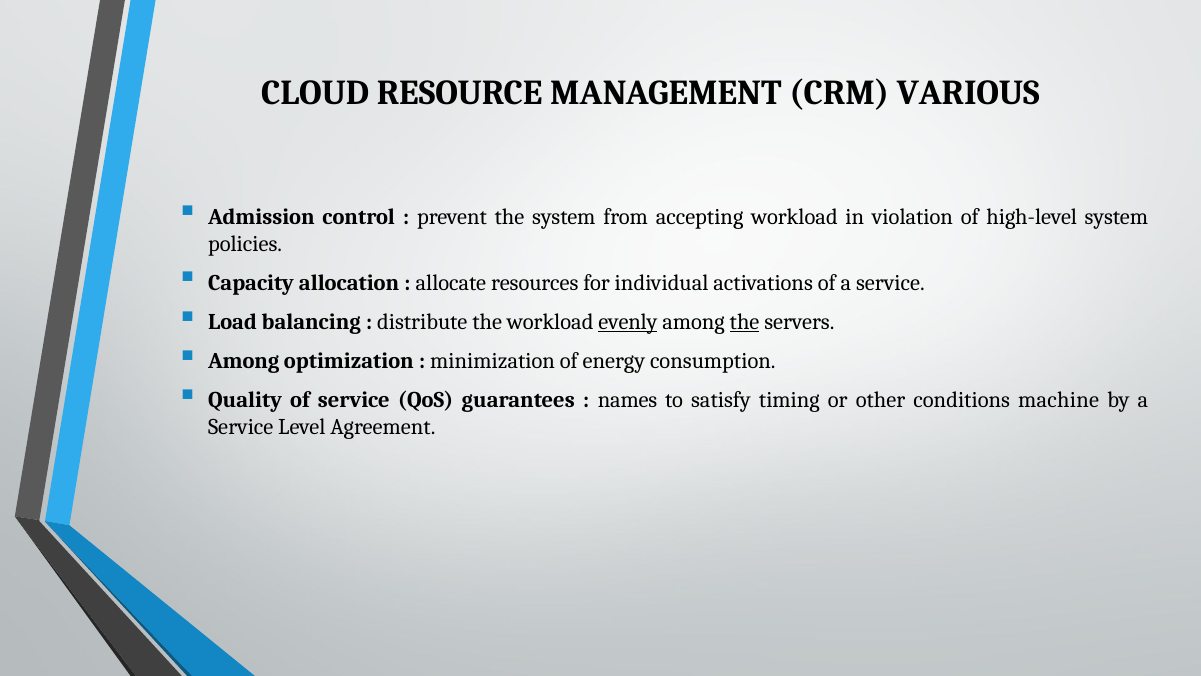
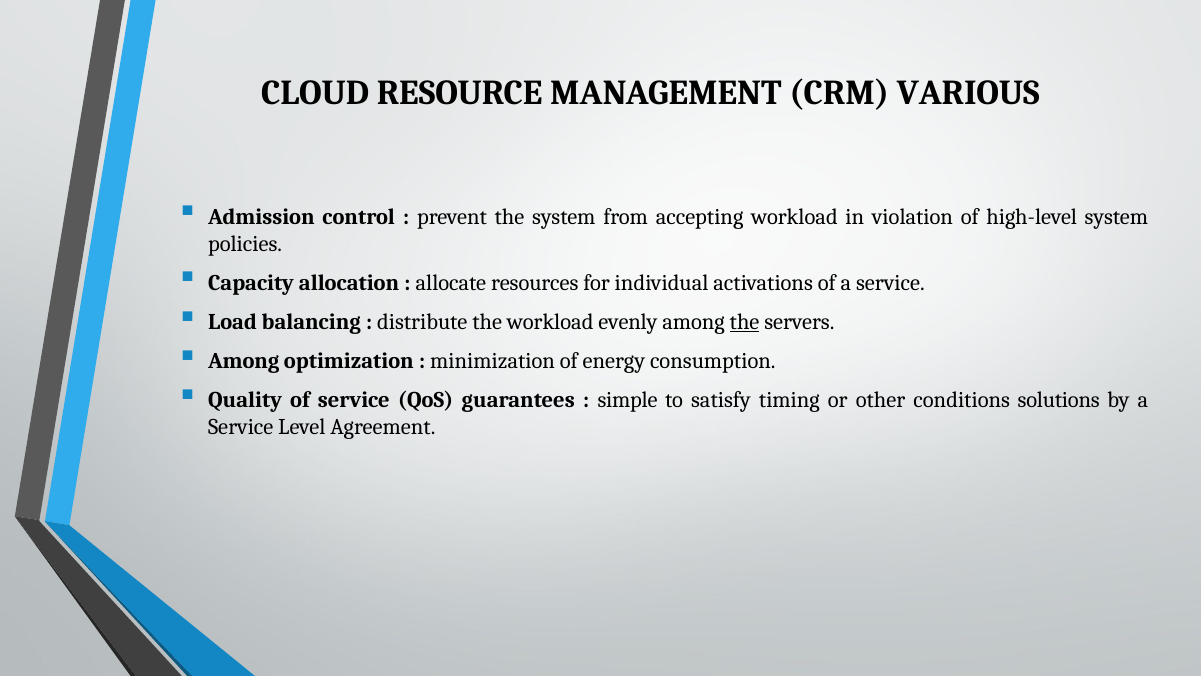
evenly underline: present -> none (628, 322)
names: names -> simple (628, 400)
machine: machine -> solutions (1059, 400)
